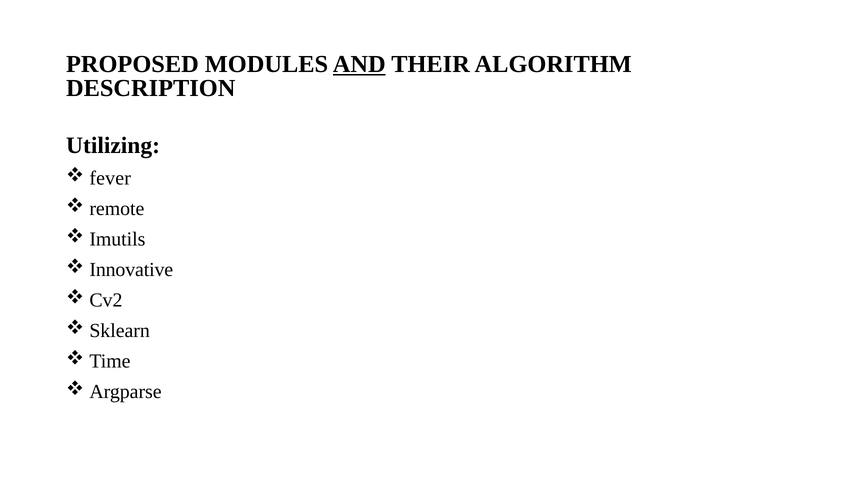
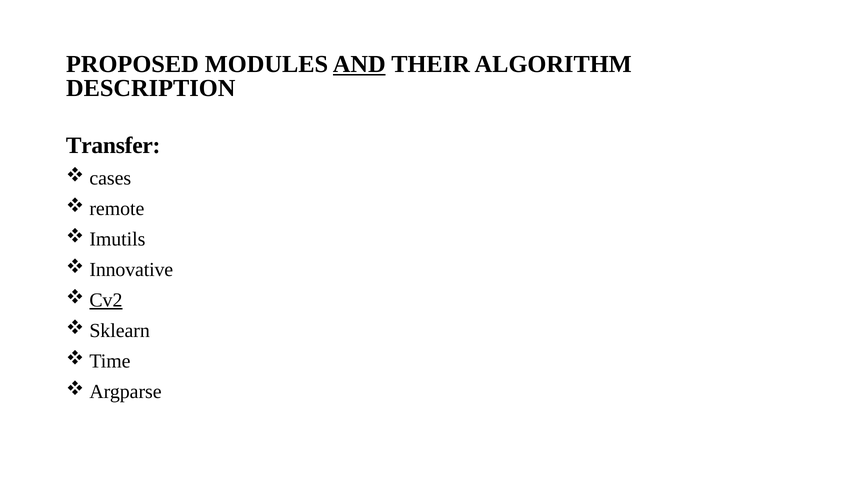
Utilizing: Utilizing -> Transfer (113, 146)
fever: fever -> cases (110, 178)
Cv2 underline: none -> present (106, 300)
